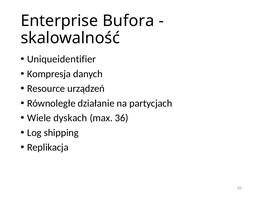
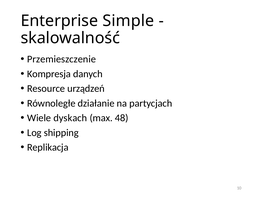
Bufora: Bufora -> Simple (128, 21)
Uniqueidentifier: Uniqueidentifier -> Przemieszczenie (62, 59)
36: 36 -> 48 (122, 118)
